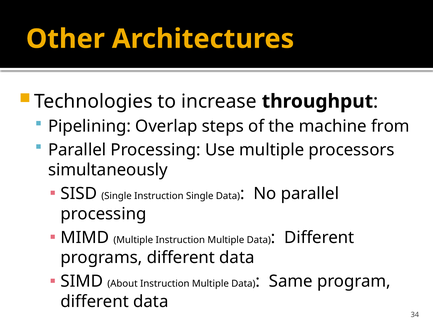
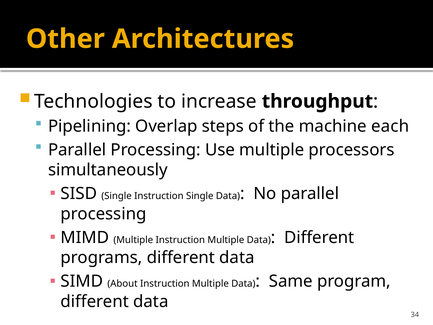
from: from -> each (390, 126)
